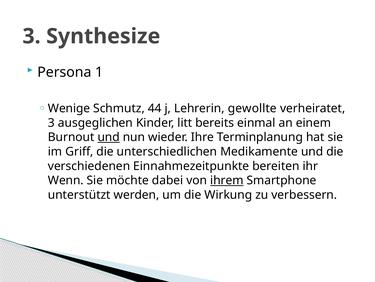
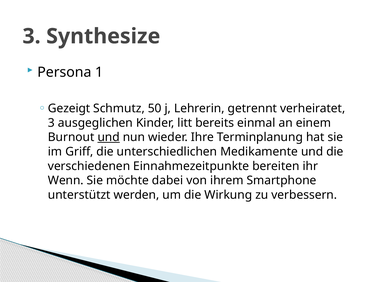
Wenige: Wenige -> Gezeigt (69, 108)
44: 44 -> 50 (155, 108)
gewollte: gewollte -> getrennt (252, 108)
ihrem underline: present -> none (227, 180)
